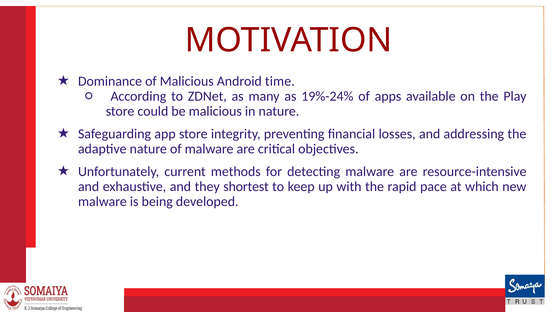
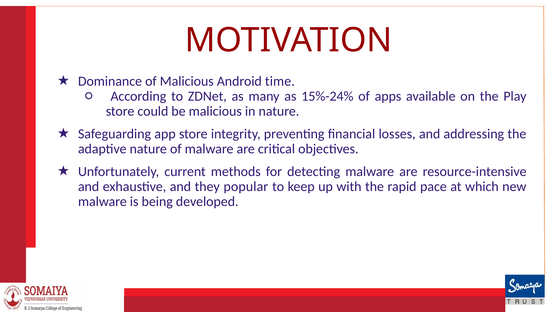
19%-24%: 19%-24% -> 15%-24% (327, 96)
shortest: shortest -> popular (246, 187)
